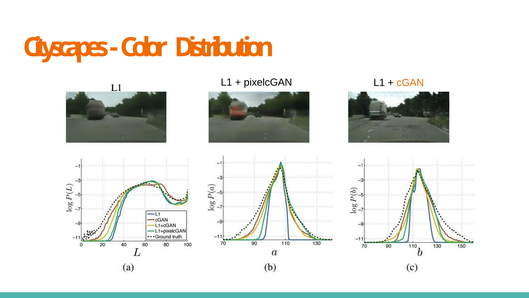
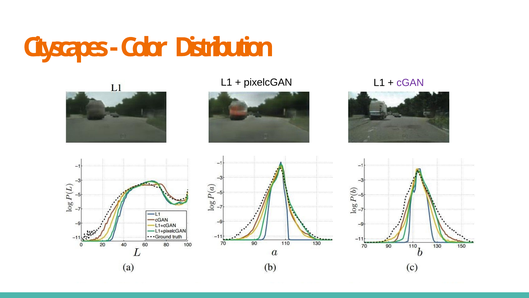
cGAN colour: orange -> purple (410, 82)
